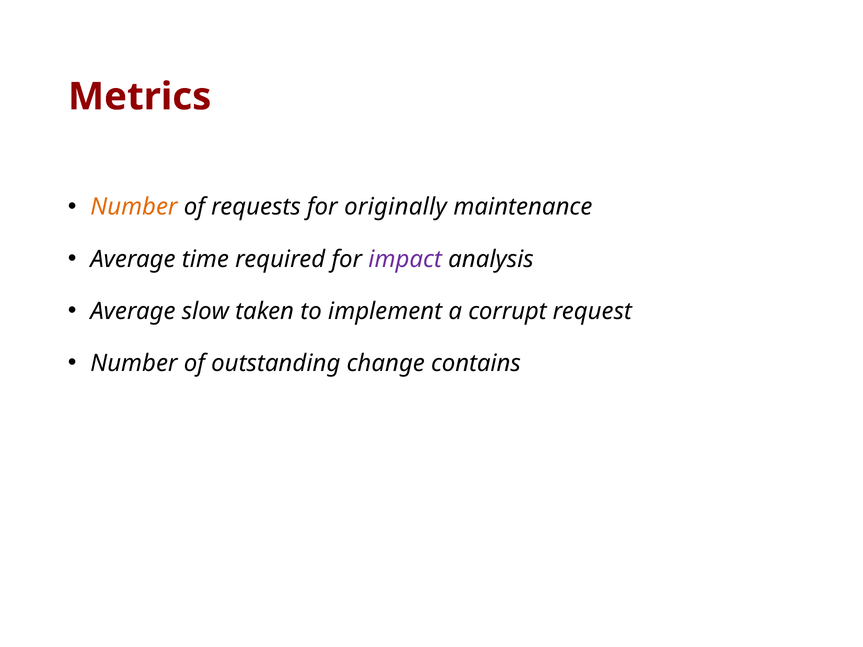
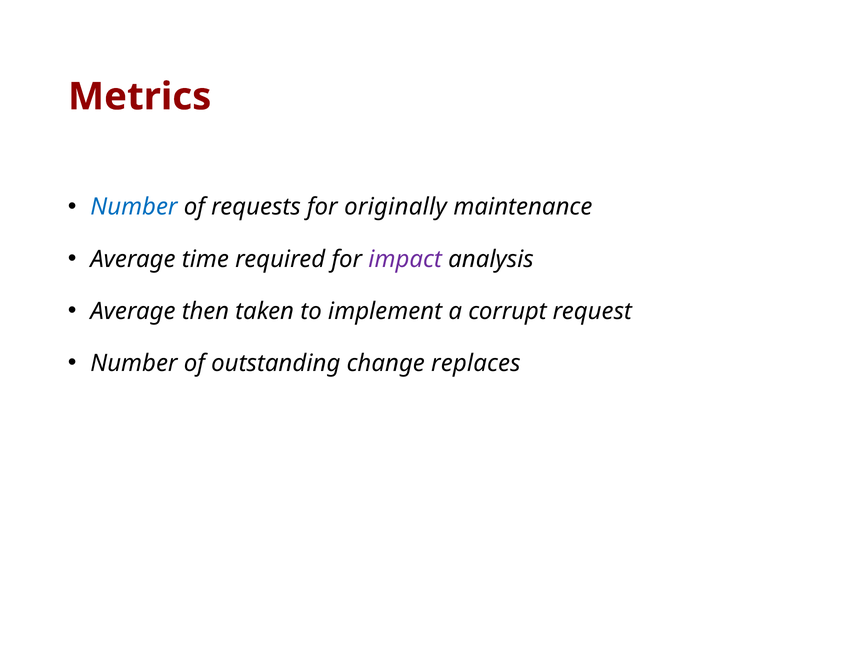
Number colour: orange -> blue (134, 207)
slow: slow -> then (205, 311)
contains: contains -> replaces (476, 364)
